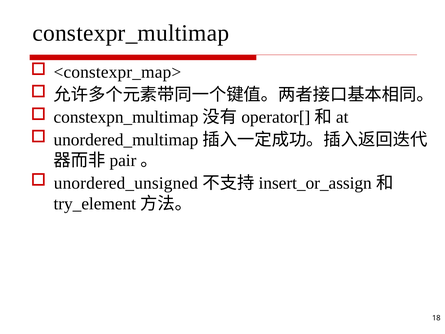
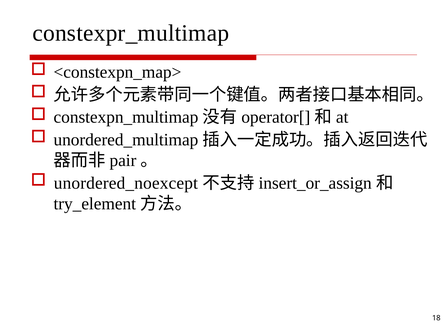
<constexpr_map>: <constexpr_map> -> <constexpn_map> (117, 72)
unordered_unsigned: unordered_unsigned -> unordered_noexcept (126, 183)
